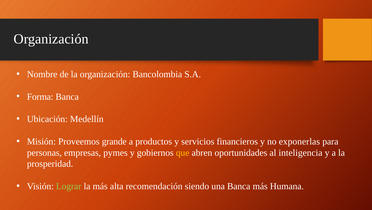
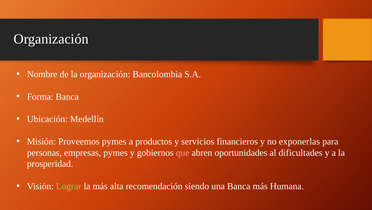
Proveemos grande: grande -> pymes (114, 141)
que colour: yellow -> pink (183, 152)
inteligencia: inteligencia -> dificultades (301, 152)
